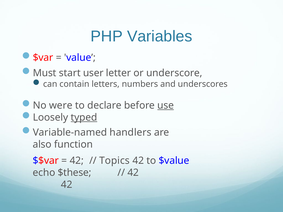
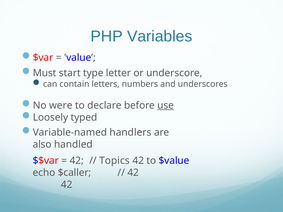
user: user -> type (93, 73)
typed underline: present -> none (84, 117)
function: function -> handled (73, 144)
$these: $these -> $caller (75, 173)
